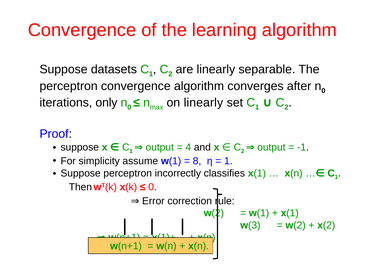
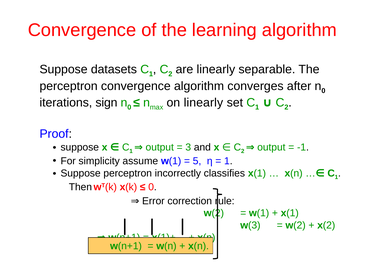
only: only -> sign (106, 103)
4: 4 -> 3 (188, 147)
8: 8 -> 5 (197, 161)
